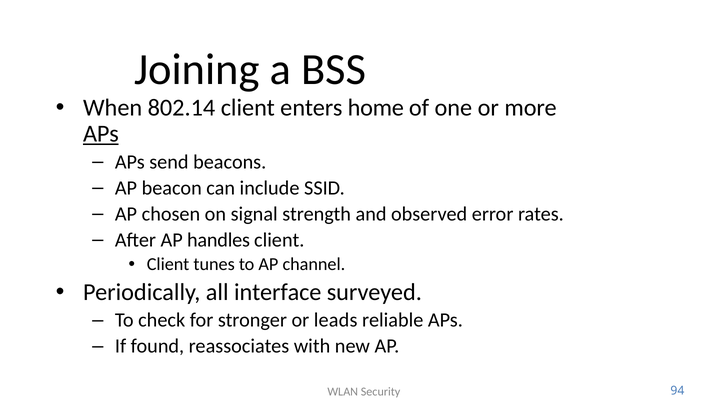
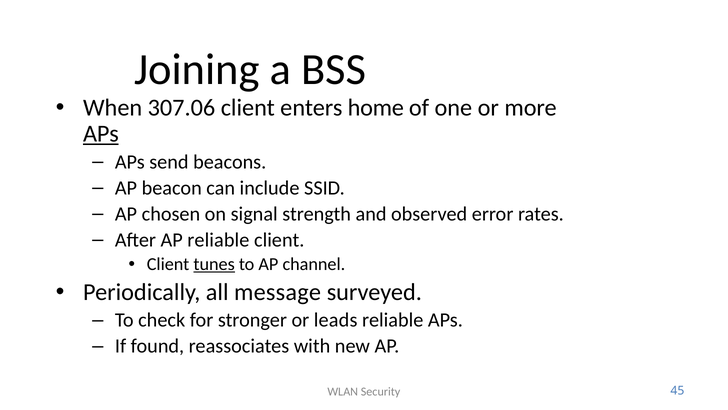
802.14: 802.14 -> 307.06 (181, 108)
AP handles: handles -> reliable (218, 240)
tunes underline: none -> present (214, 264)
interface: interface -> message (278, 292)
94: 94 -> 45 (677, 390)
